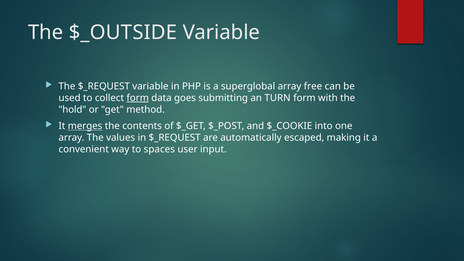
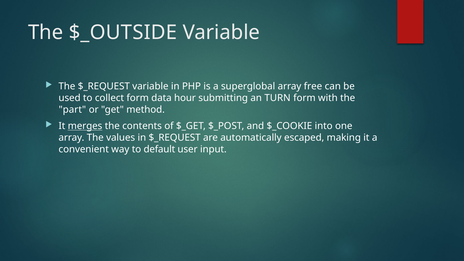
form underline: present -> none (138, 98)
goes: goes -> hour (185, 98)
hold: hold -> part (72, 110)
spaces: spaces -> default (159, 149)
